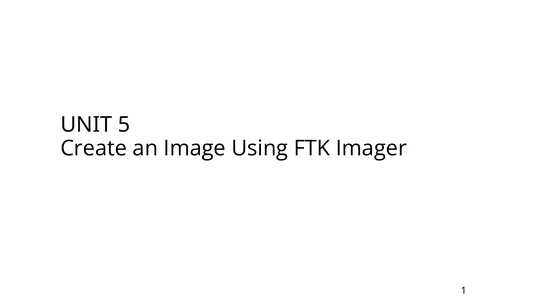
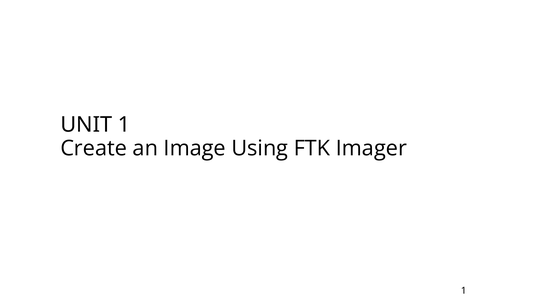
UNIT 5: 5 -> 1 (124, 125)
